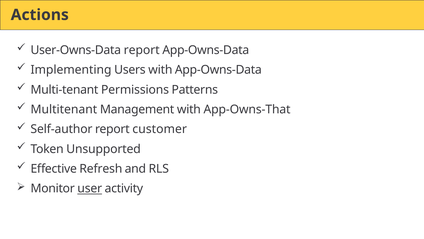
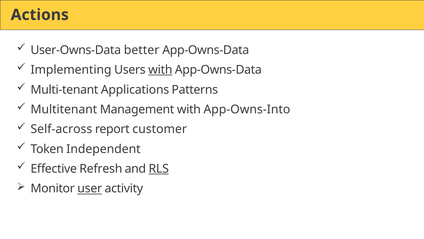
User-Owns-Data report: report -> better (142, 50)
with underline: none -> present (160, 70)
Permissions: Permissions -> Applications (135, 89)
App-Owns-That: App-Owns-That -> App-Owns-Into (247, 109)
Self-author: Self-author -> Self-across (61, 129)
Unsupported: Unsupported -> Independent (103, 149)
RLS underline: none -> present (159, 168)
